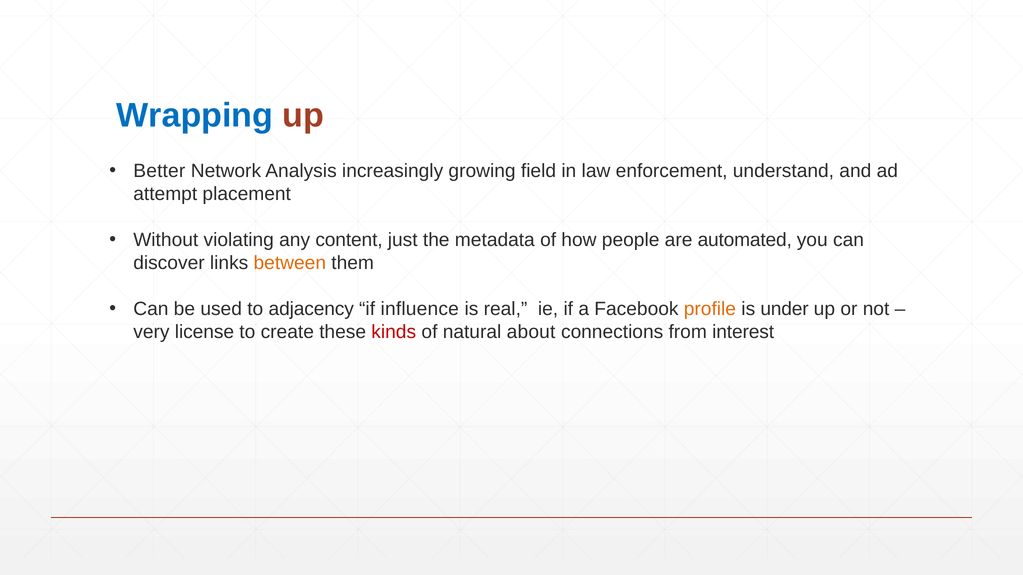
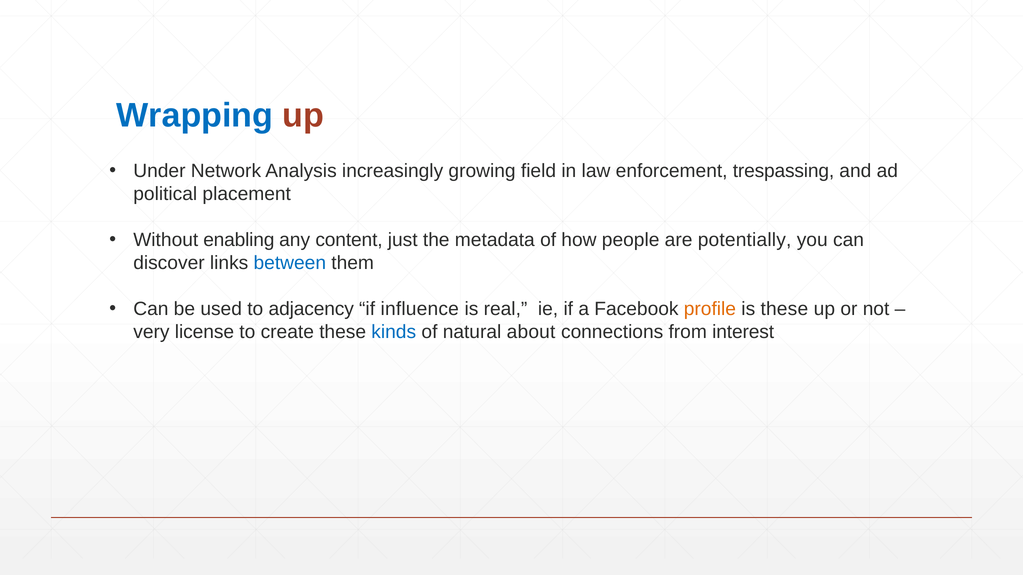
Better: Better -> Under (159, 171)
understand: understand -> trespassing (784, 171)
attempt: attempt -> political (165, 194)
violating: violating -> enabling (239, 240)
automated: automated -> potentially (745, 240)
between colour: orange -> blue (290, 263)
is under: under -> these (784, 309)
kinds colour: red -> blue (394, 332)
